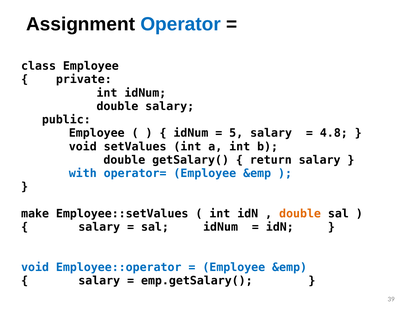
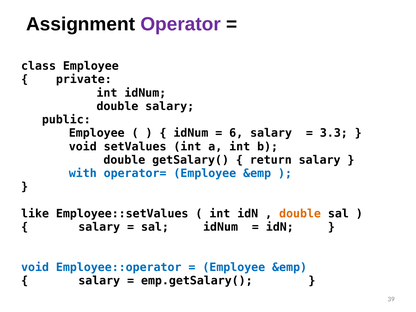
Operator colour: blue -> purple (181, 24)
5: 5 -> 6 (236, 133)
4.8: 4.8 -> 3.3 (334, 133)
make: make -> like (35, 214)
